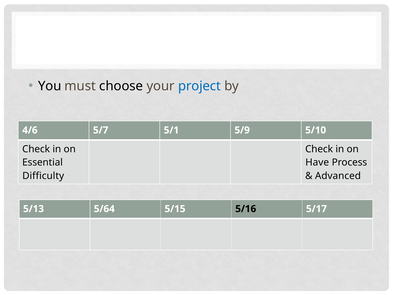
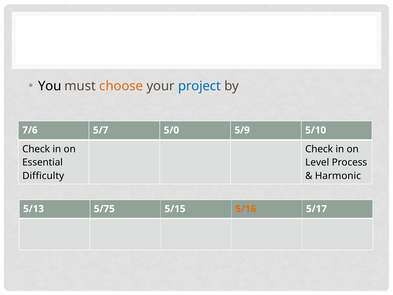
choose colour: black -> orange (121, 86)
4/6: 4/6 -> 7/6 (30, 130)
5/1: 5/1 -> 5/0 (171, 130)
Have: Have -> Level (317, 162)
Advanced: Advanced -> Harmonic (338, 176)
5/64: 5/64 -> 5/75 (104, 209)
5/16 colour: black -> orange (246, 209)
